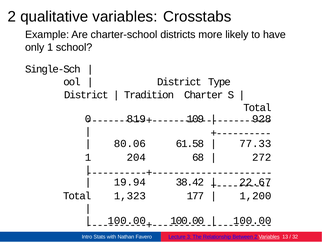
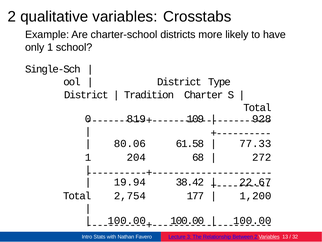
1,323: 1,323 -> 2,754 (130, 196)
